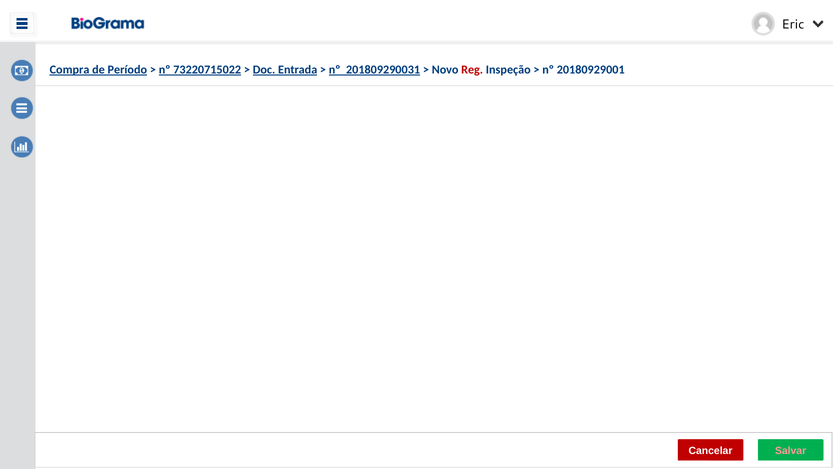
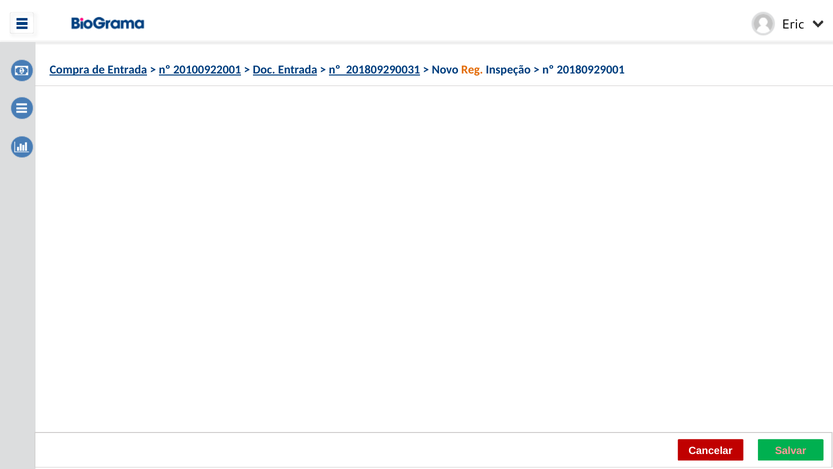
de Período: Período -> Entrada (127, 70)
73220715022: 73220715022 -> 20100922001 (207, 70)
Reg colour: red -> orange (472, 70)
